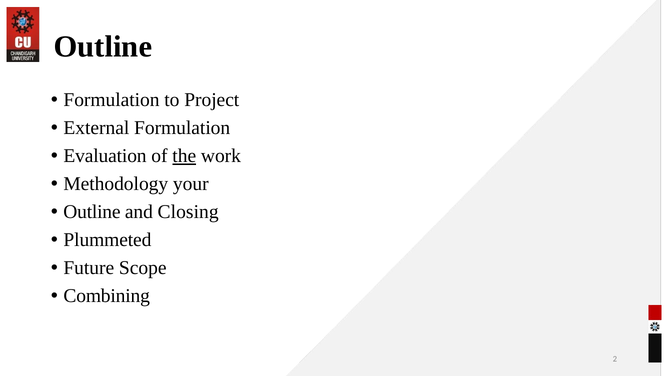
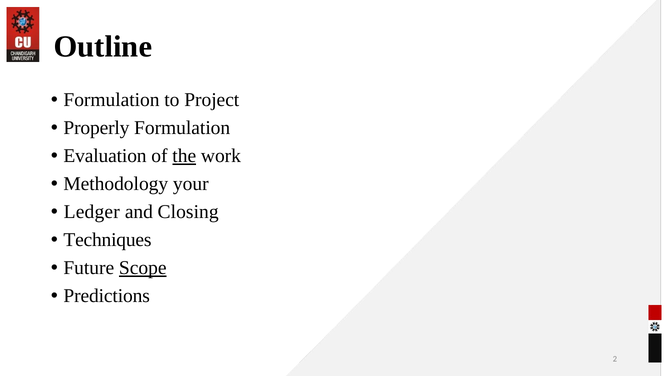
External: External -> Properly (96, 128)
Outline: Outline -> Ledger (92, 212)
Plummeted: Plummeted -> Techniques (107, 240)
Scope underline: none -> present (143, 268)
Combining: Combining -> Predictions (107, 296)
